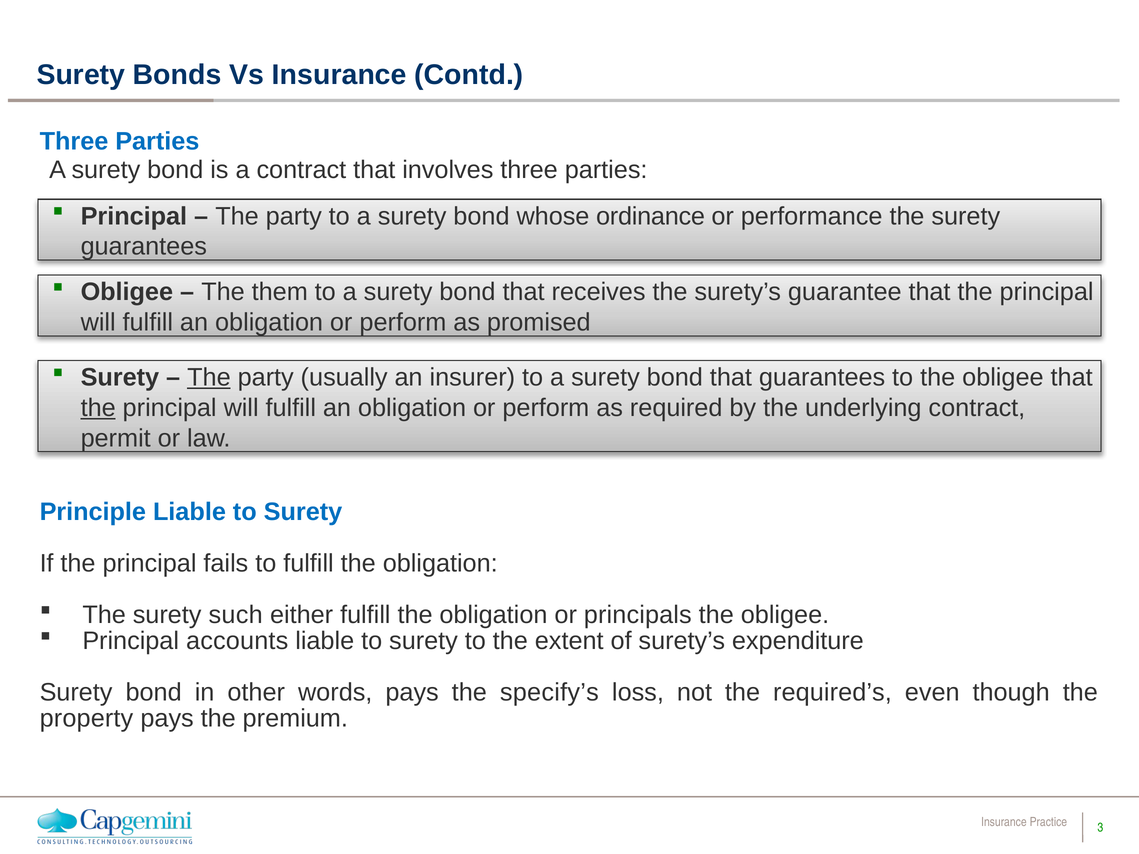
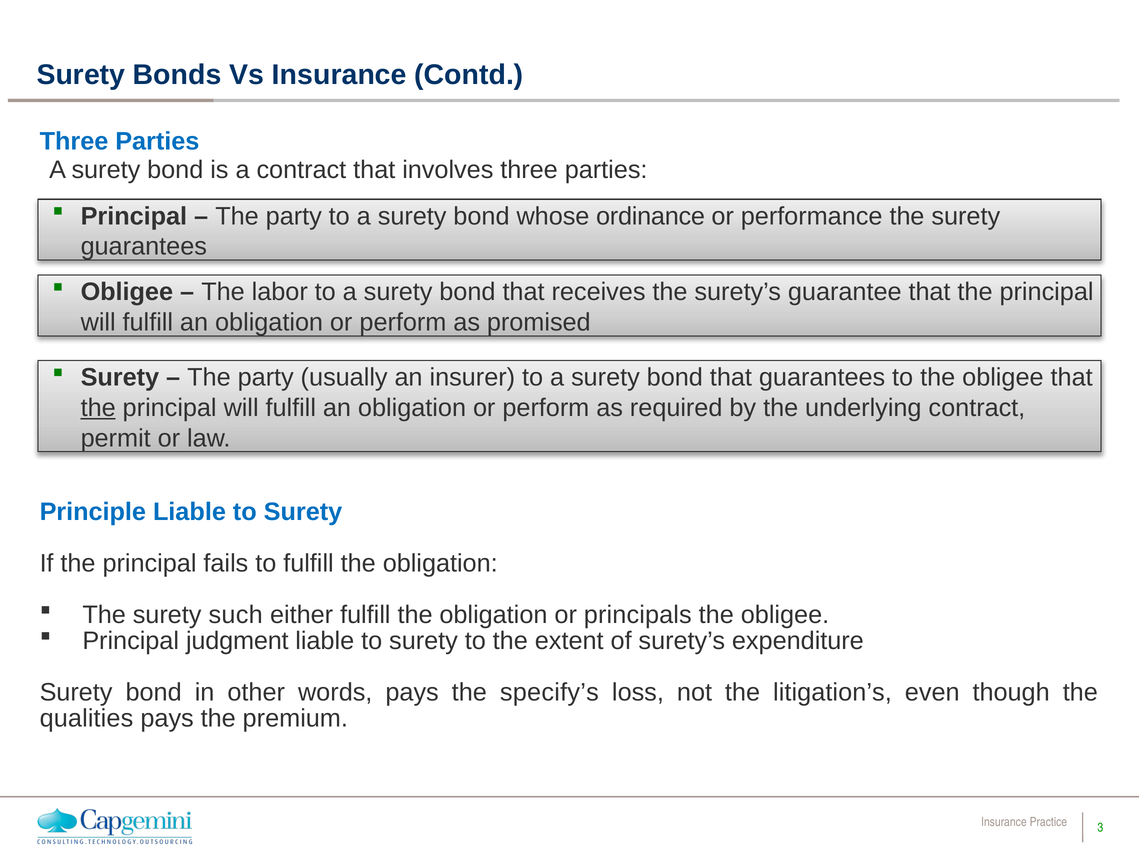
them: them -> labor (280, 292)
The underline: present -> none (209, 378)
accounts: accounts -> judgment (237, 641)
required’s: required’s -> litigation’s (832, 693)
property: property -> qualities (86, 718)
